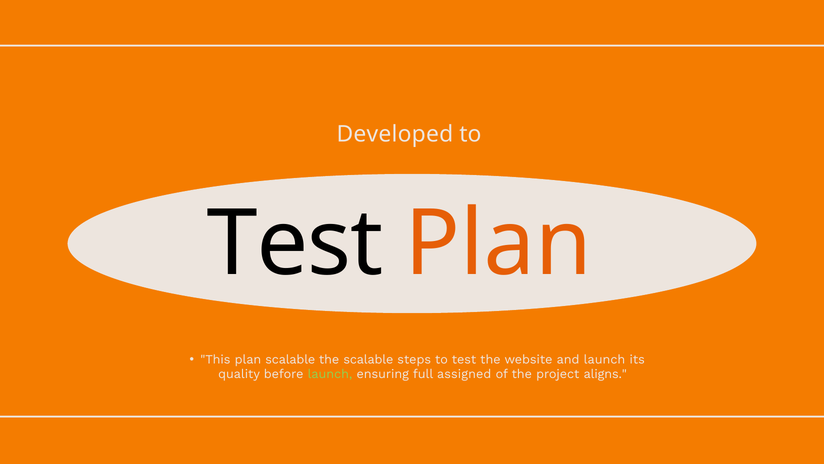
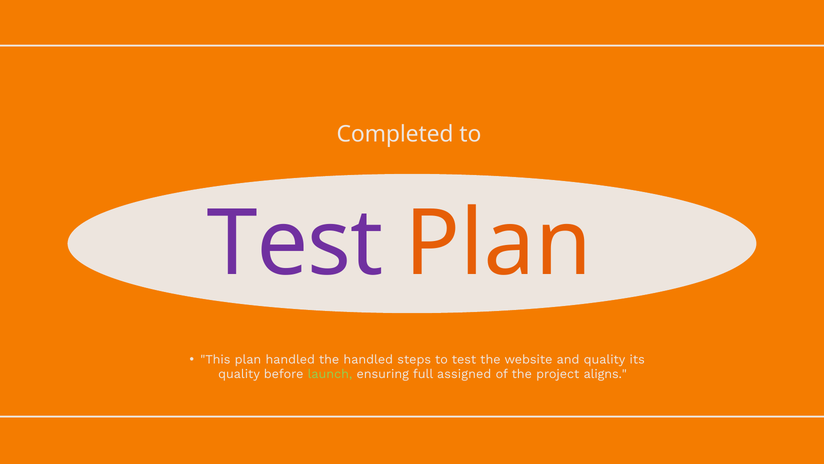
Developed: Developed -> Completed (395, 134)
Test colour: black -> purple (295, 244)
plan scalable: scalable -> handled (290, 359)
the scalable: scalable -> handled (368, 359)
and launch: launch -> quality (605, 359)
